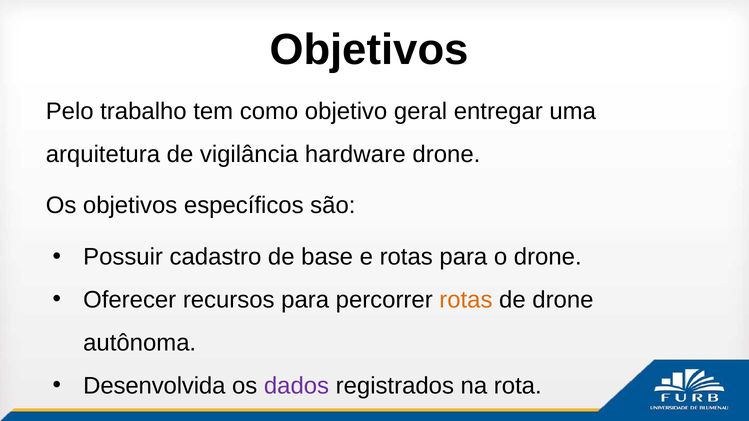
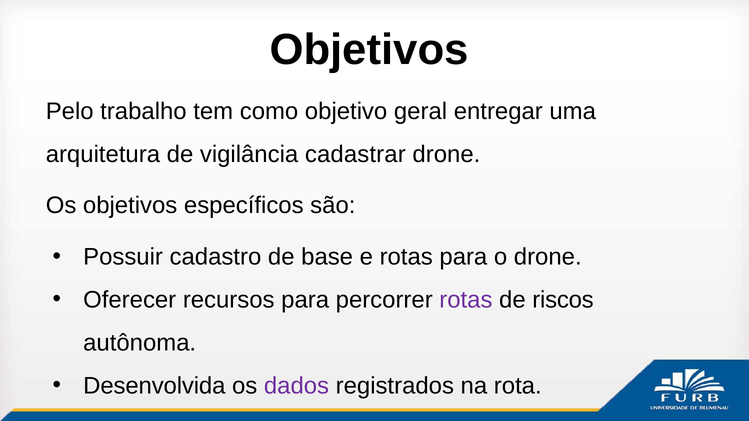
hardware: hardware -> cadastrar (355, 154)
rotas colour: orange -> purple (466, 300)
de drone: drone -> riscos (563, 300)
